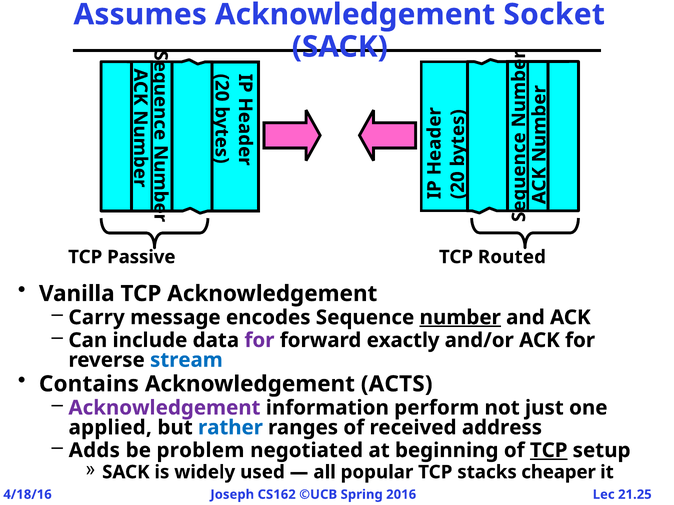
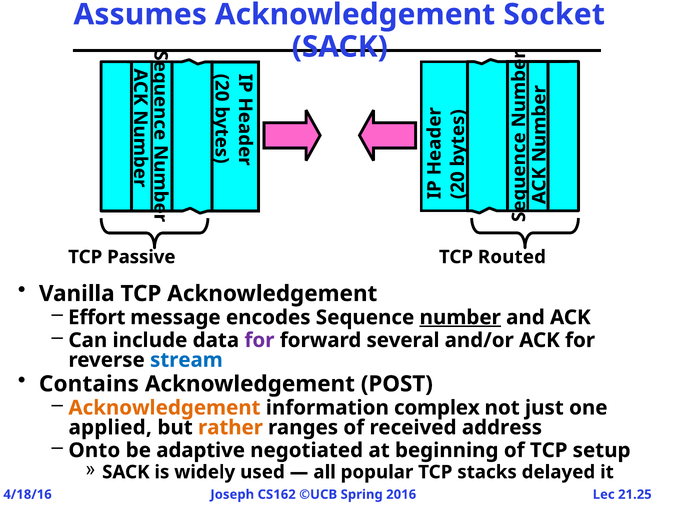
Carry: Carry -> Effort (97, 318)
exactly: exactly -> several (403, 341)
ACTS: ACTS -> POST (397, 384)
Acknowledgement colour: purple -> orange (164, 408)
perform: perform -> complex (437, 408)
rather colour: blue -> orange (230, 428)
Adds: Adds -> Onto (94, 451)
problem: problem -> adaptive (201, 451)
TCP underline: present -> none (549, 451)
cheaper: cheaper -> delayed (558, 473)
